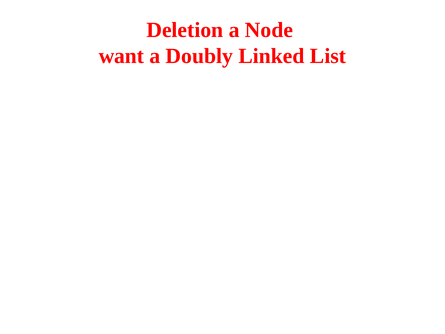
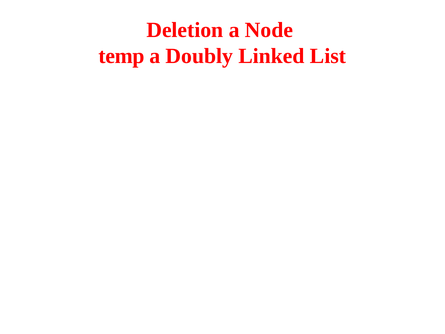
want: want -> temp (121, 56)
